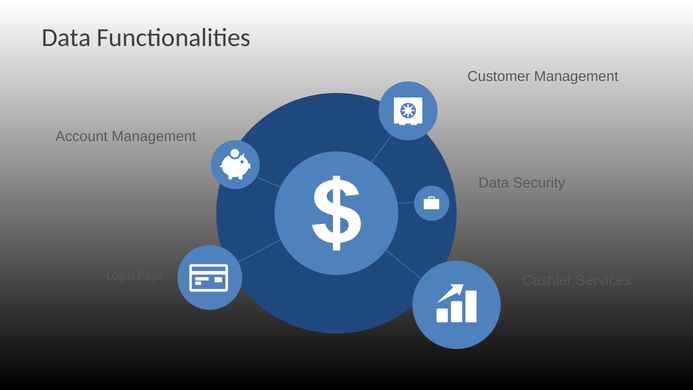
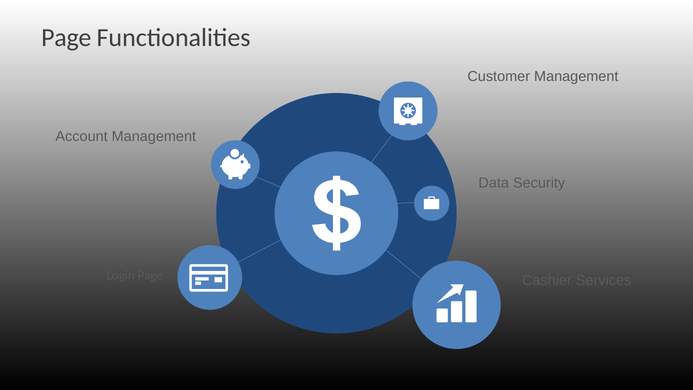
Data: Data -> Page (66, 38)
